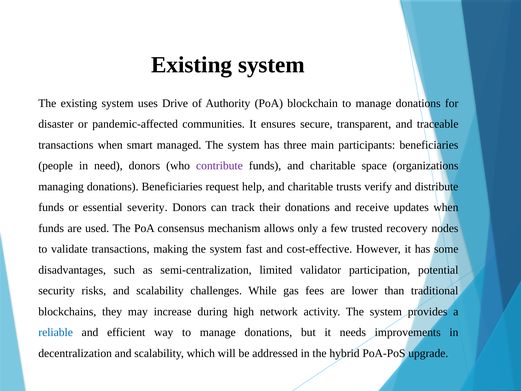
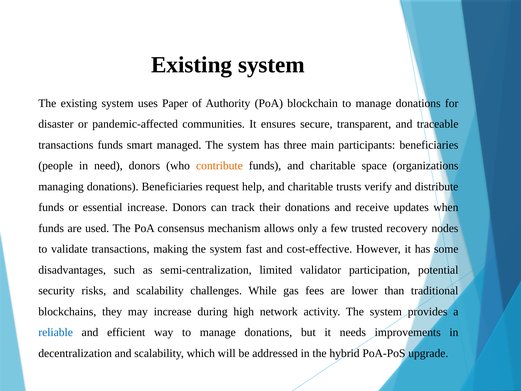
Drive: Drive -> Paper (175, 103)
transactions when: when -> funds (110, 145)
contribute colour: purple -> orange (219, 166)
essential severity: severity -> increase (147, 207)
